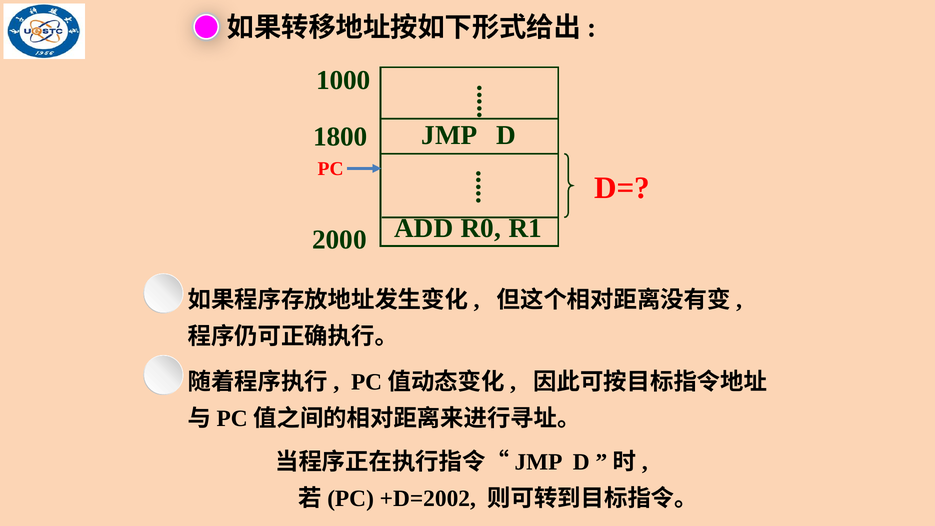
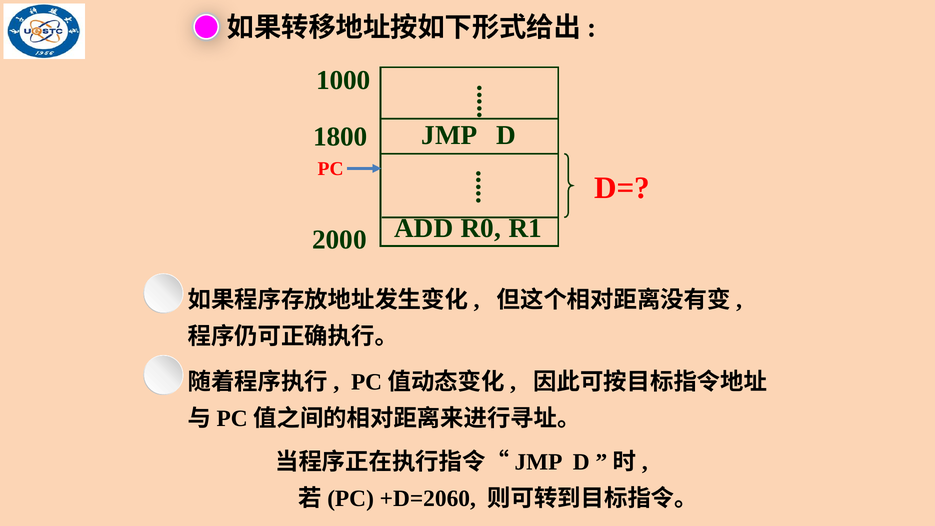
+D=2002: +D=2002 -> +D=2060 (428, 499)
